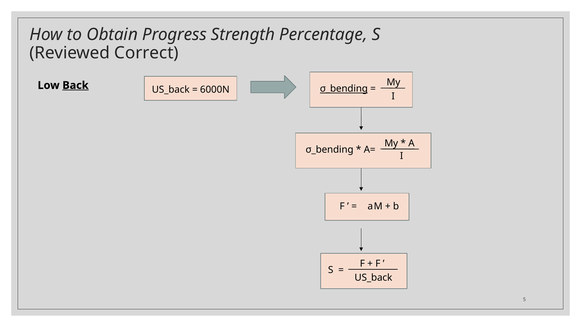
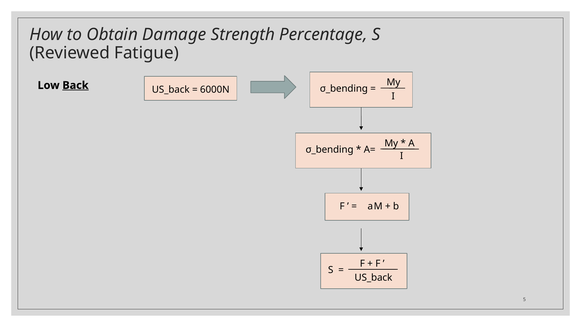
Progress: Progress -> Damage (174, 35)
Correct: Correct -> Fatigue (147, 53)
σ_bending underline: present -> none (344, 89)
